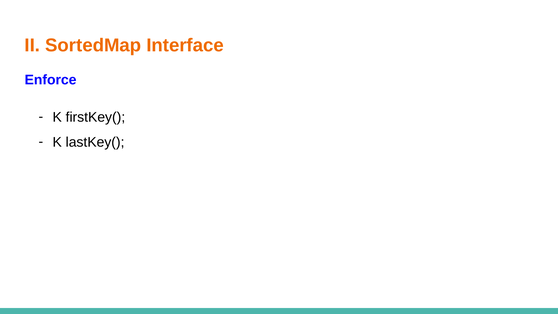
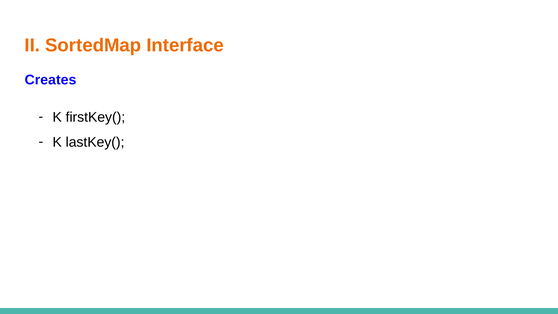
Enforce: Enforce -> Creates (50, 80)
